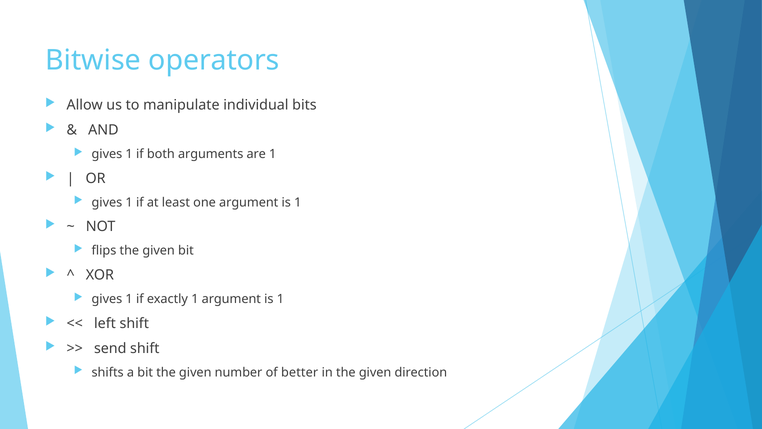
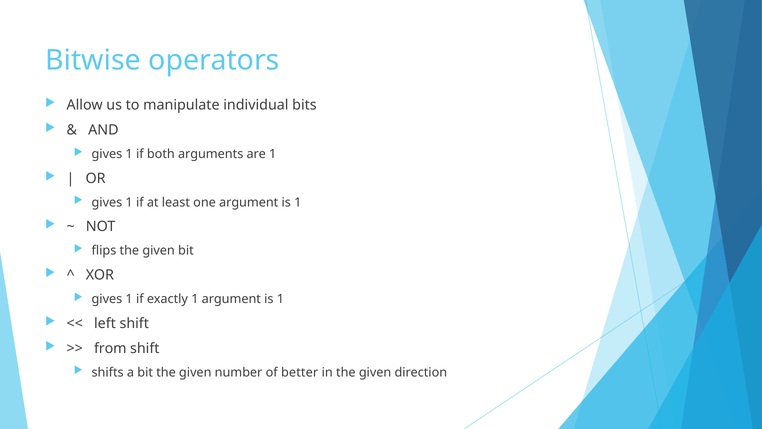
send: send -> from (110, 348)
